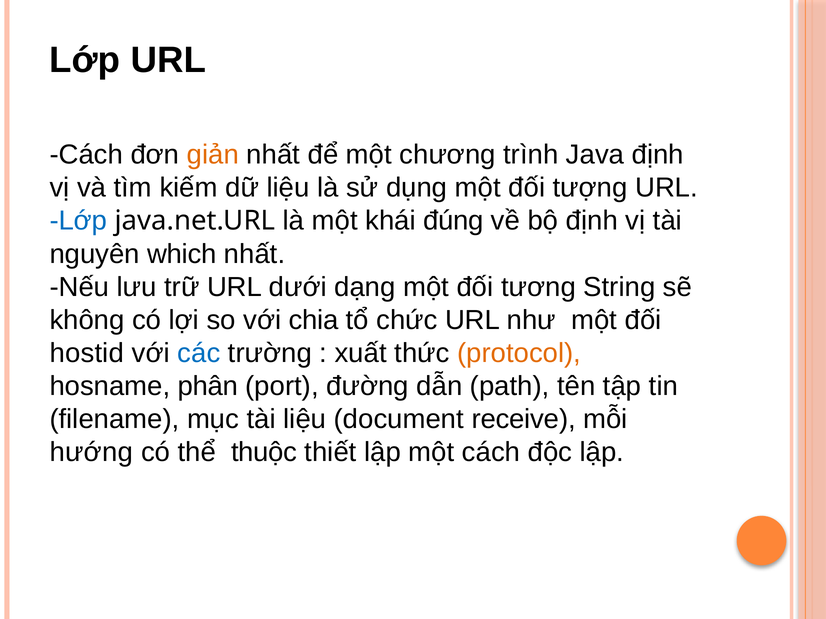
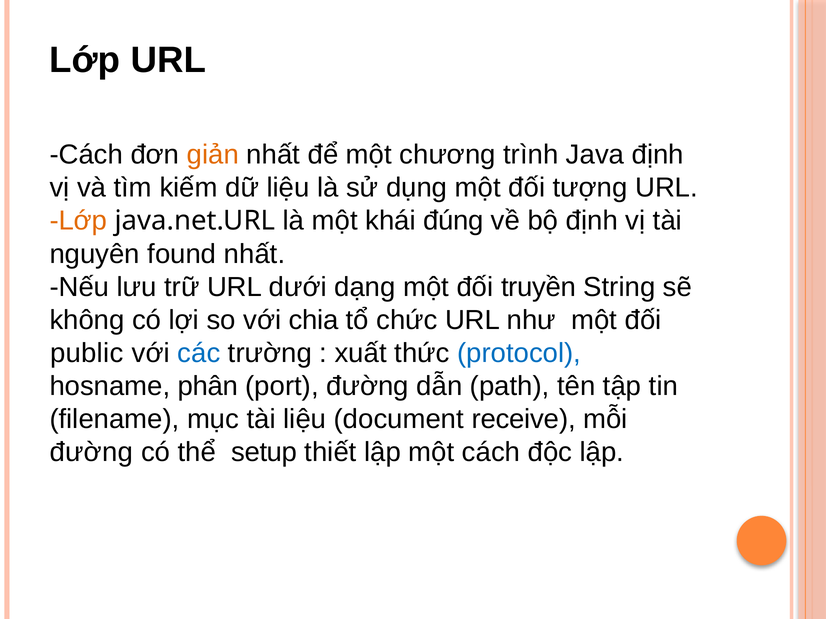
Lớp colour: blue -> orange (78, 221)
which: which -> found (182, 254)
tương: tương -> truyền (539, 287)
hostid: hostid -> public (87, 353)
protocol colour: orange -> blue (519, 353)
hướng: hướng -> đường (91, 452)
thuộc: thuộc -> setup (264, 452)
